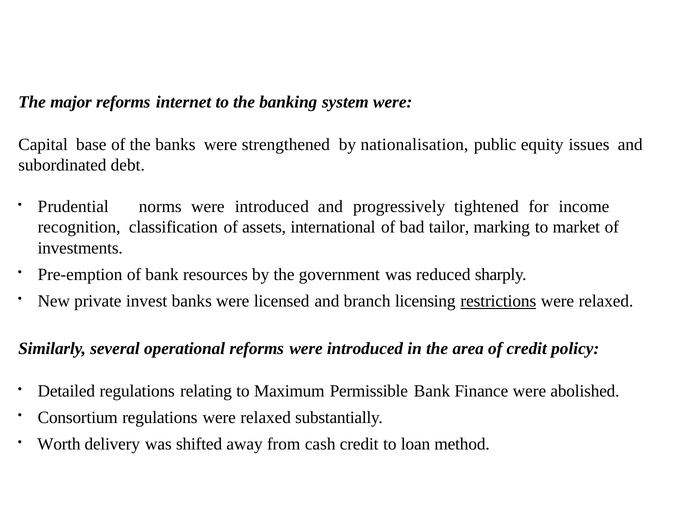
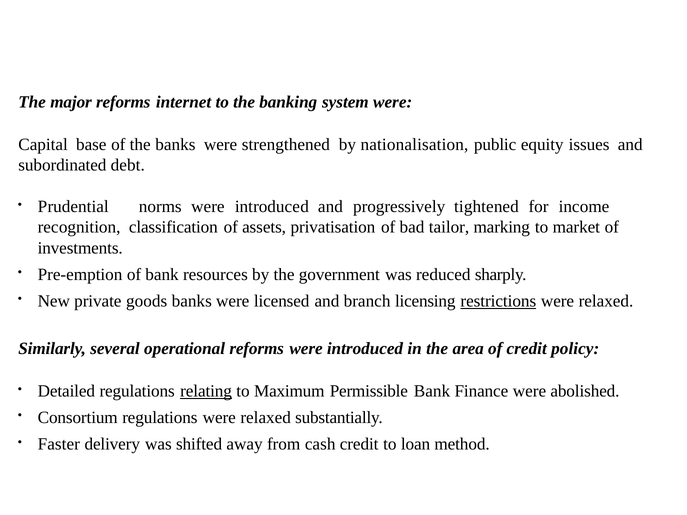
international: international -> privatisation (333, 227)
invest: invest -> goods (147, 301)
relating underline: none -> present (206, 391)
Worth: Worth -> Faster (59, 444)
